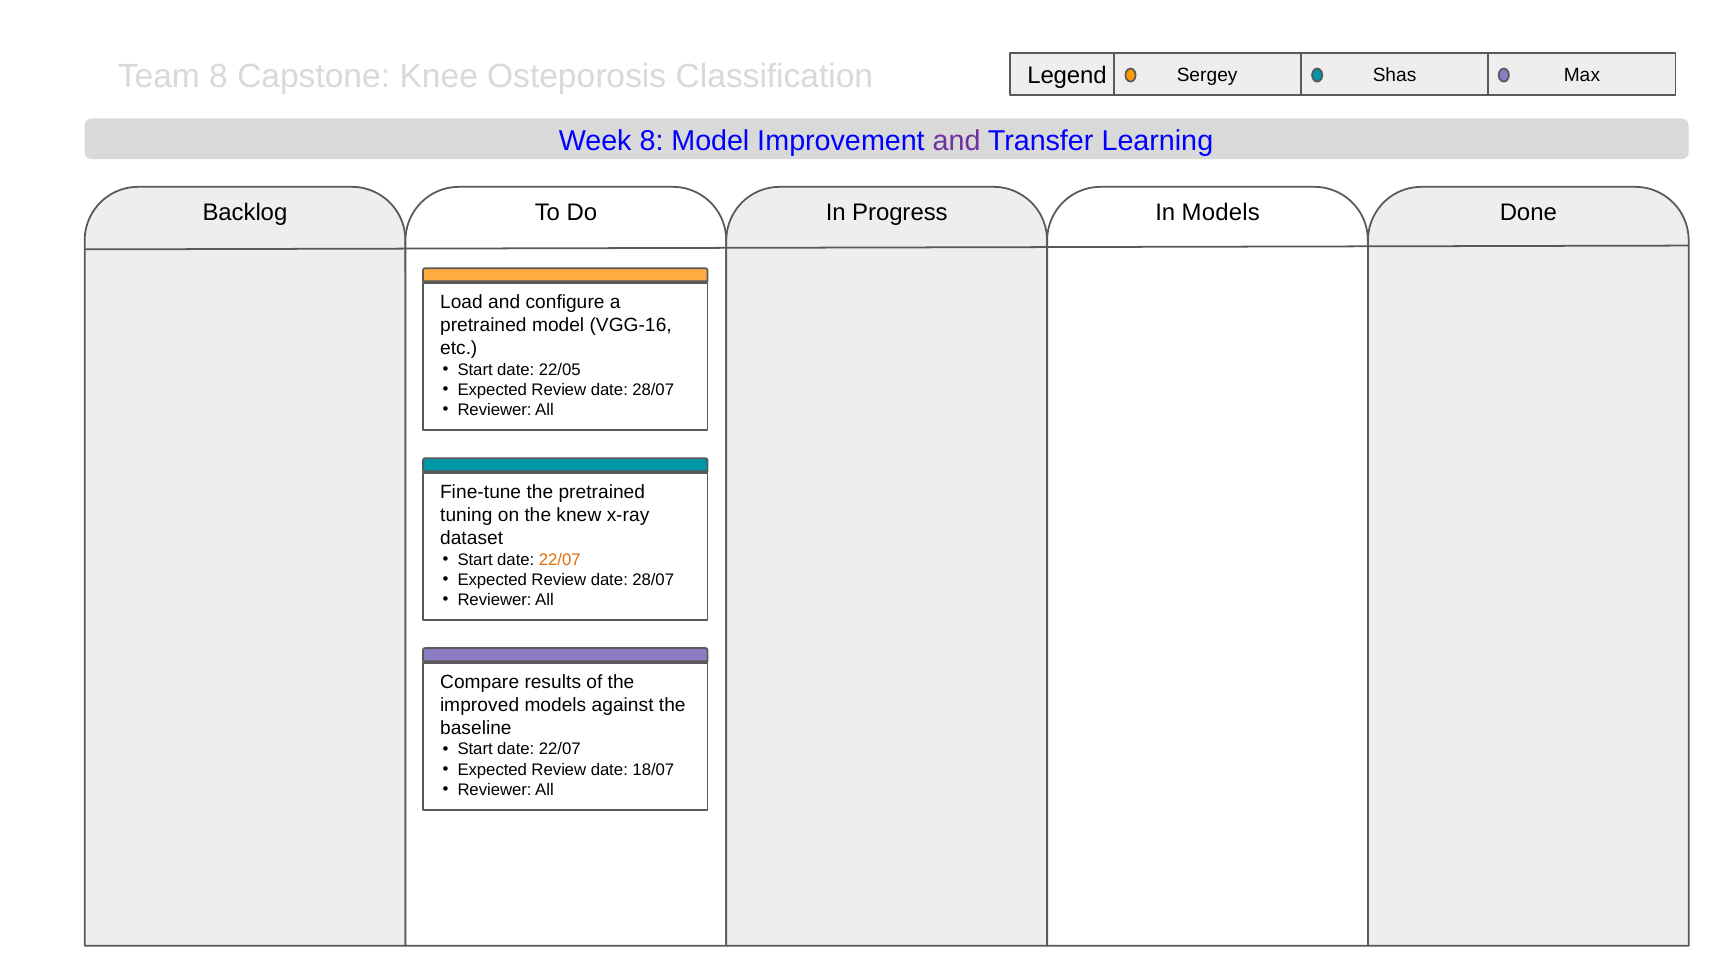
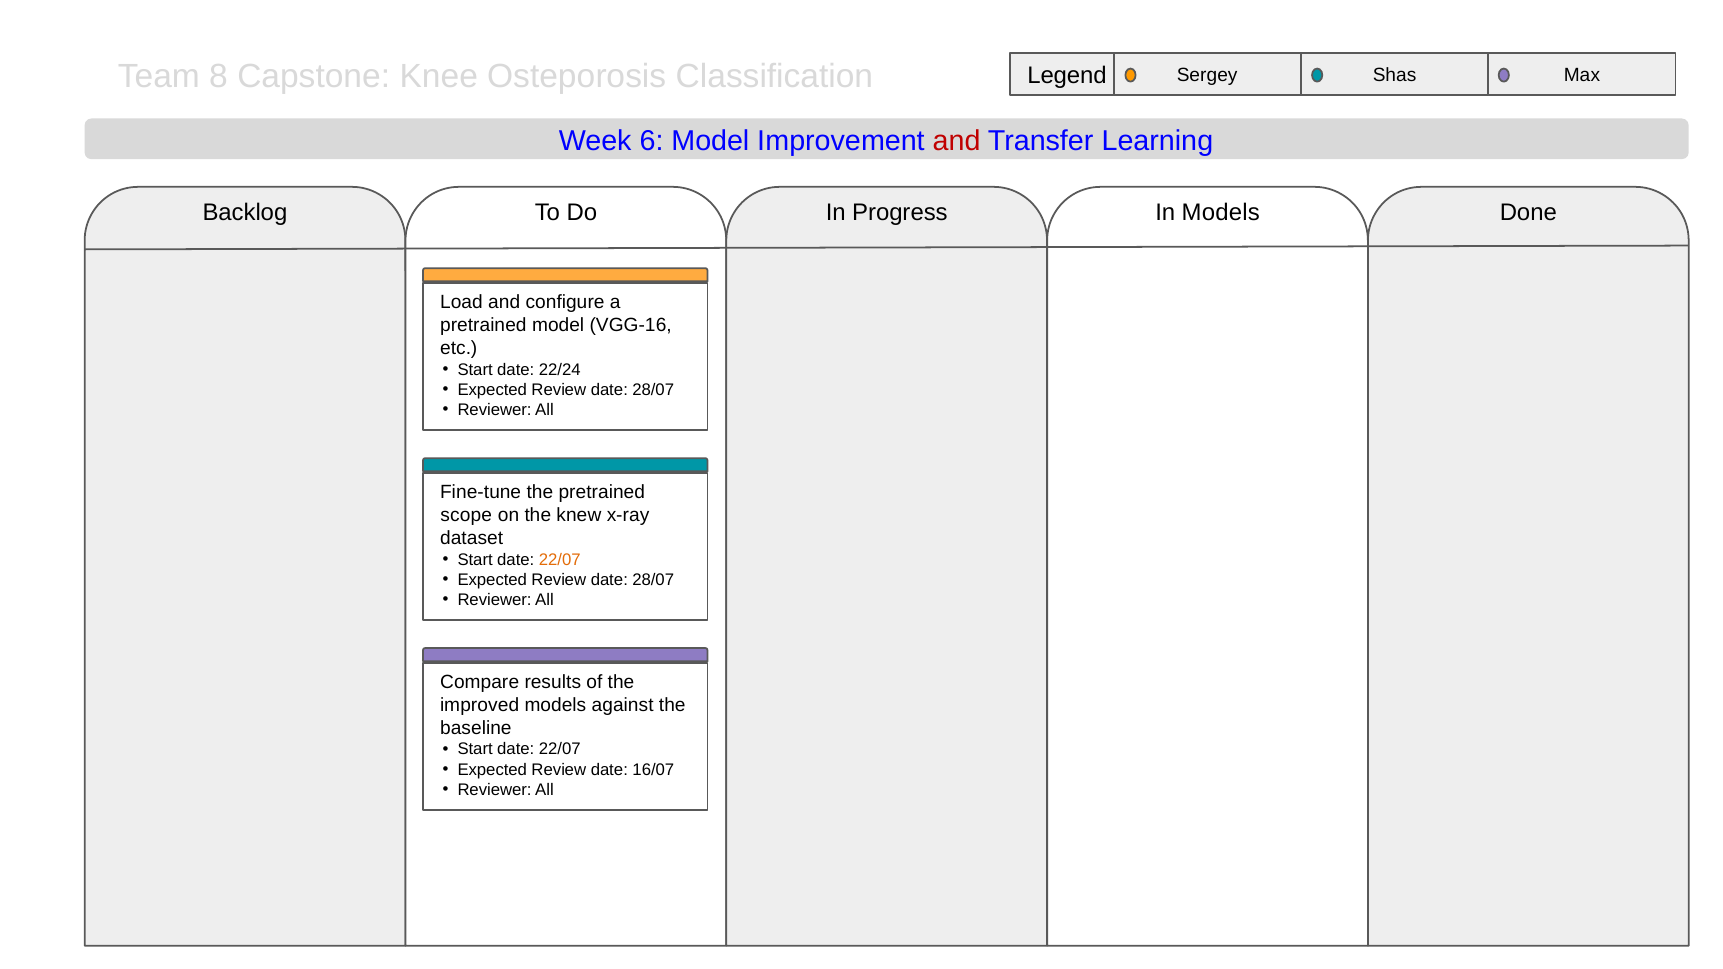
Week 8: 8 -> 6 (652, 141)
and colour: purple -> red (957, 141)
22/05: 22/05 -> 22/24 (560, 370)
tuning: tuning -> scope (466, 515)
18/07: 18/07 -> 16/07 (653, 770)
